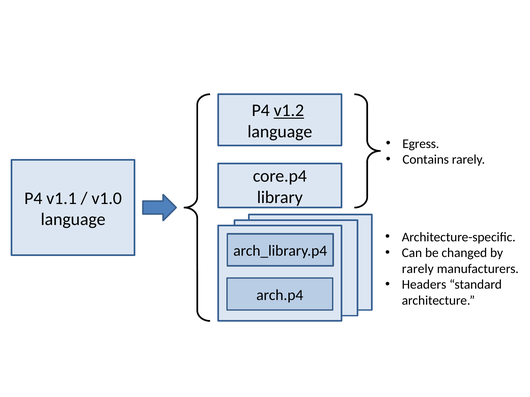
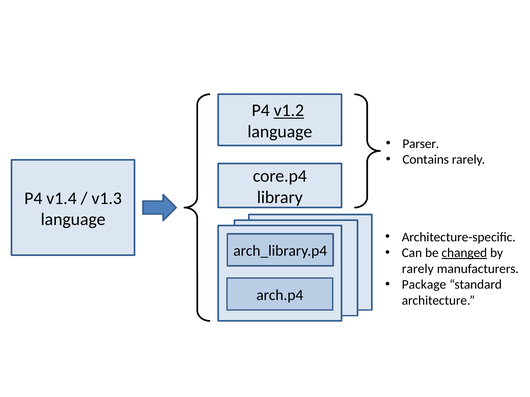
Egress: Egress -> Parser (421, 144)
v1.1: v1.1 -> v1.4 (62, 198)
v1.0: v1.0 -> v1.3 (107, 198)
changed underline: none -> present (464, 253)
Headers: Headers -> Package (424, 285)
